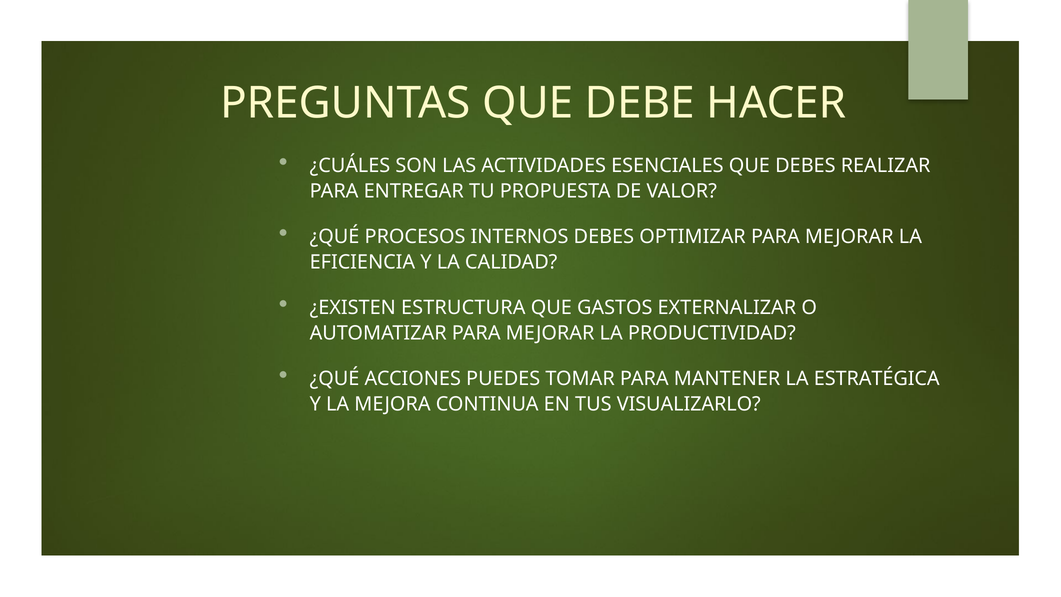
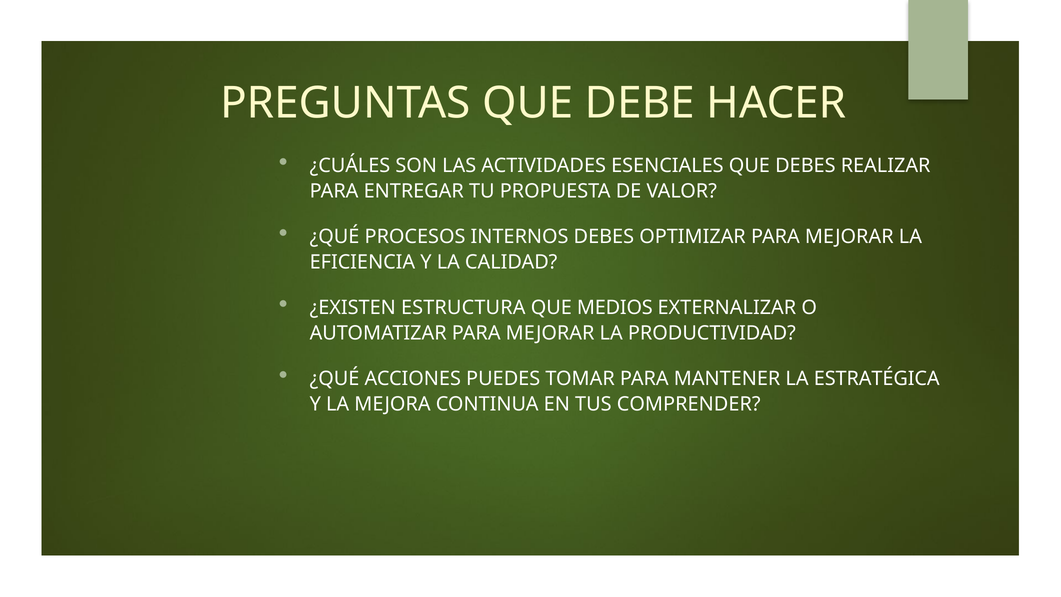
GASTOS: GASTOS -> MEDIOS (615, 308)
VISUALIZARLO: VISUALIZARLO -> COMPRENDER (689, 404)
